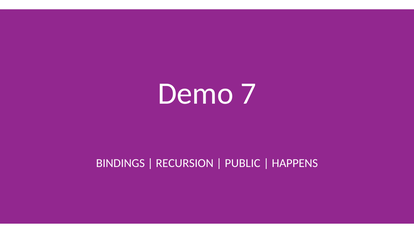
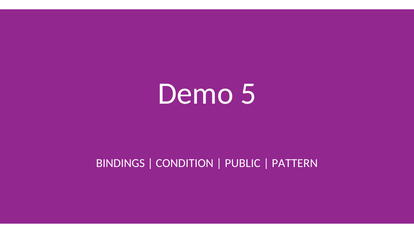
7: 7 -> 5 (248, 94)
RECURSION: RECURSION -> CONDITION (185, 163)
HAPPENS: HAPPENS -> PATTERN (295, 163)
